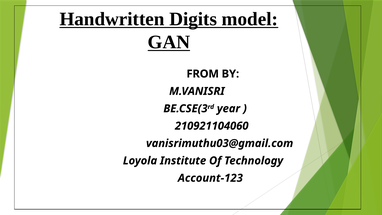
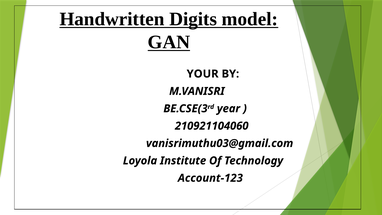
FROM: FROM -> YOUR (203, 74)
